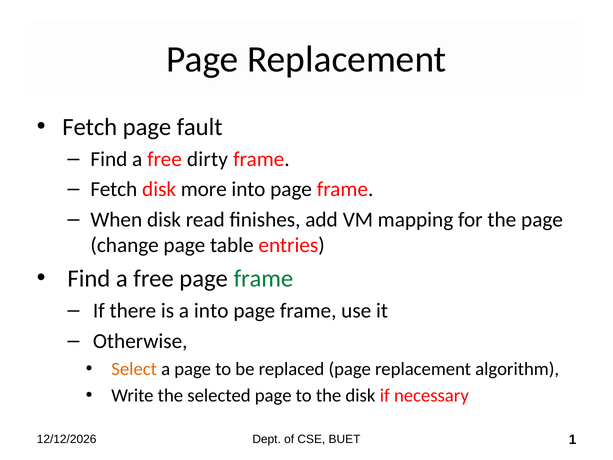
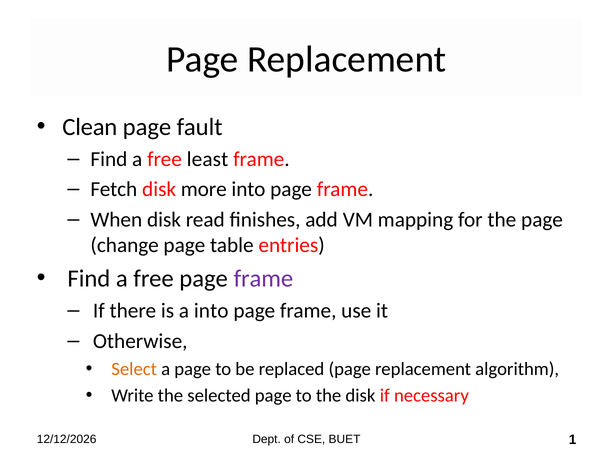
Fetch: Fetch -> Clean (90, 127)
dirty: dirty -> least (207, 159)
frame colour: green -> purple (263, 278)
